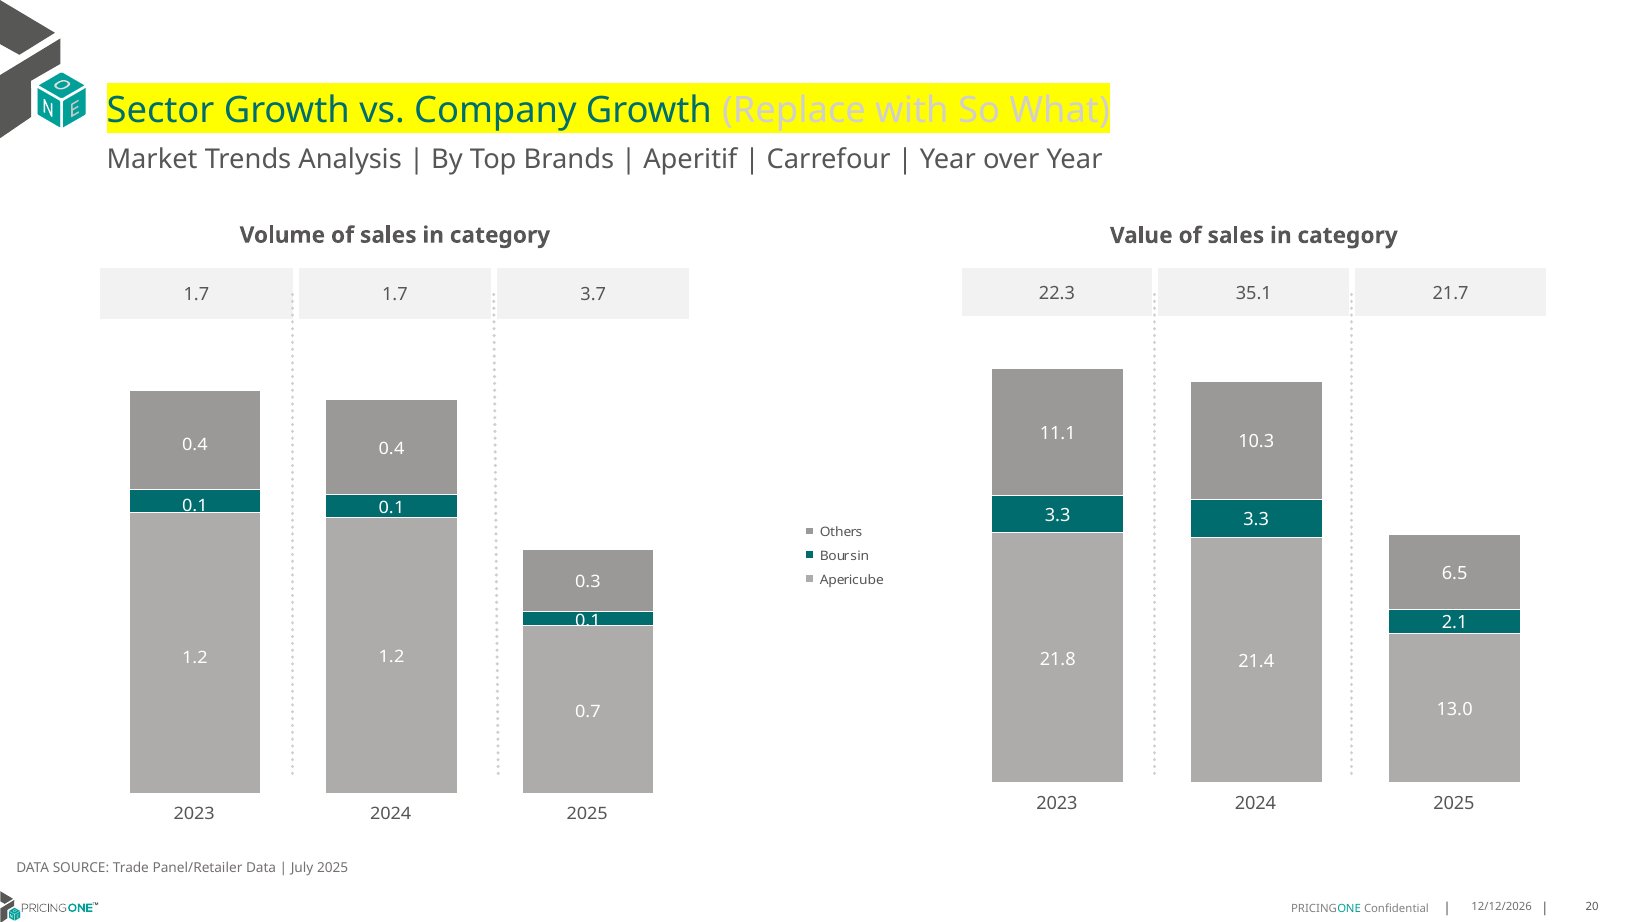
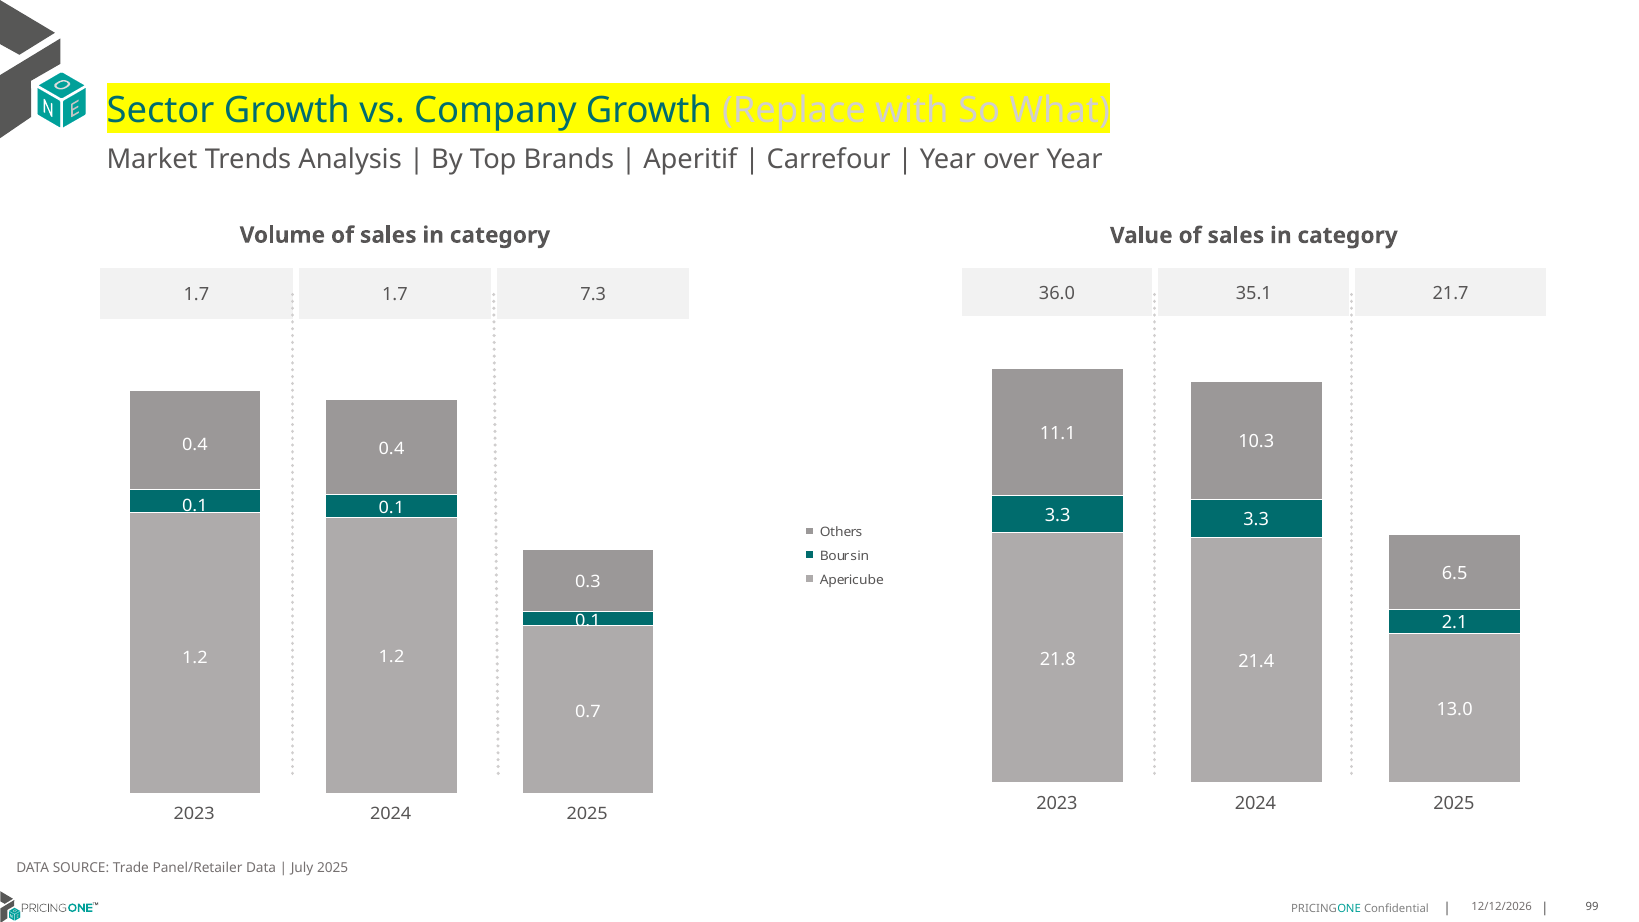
22.3: 22.3 -> 36.0 (1057, 293)
3.7: 3.7 -> 7.3 (593, 294)
20: 20 -> 99 (1592, 906)
